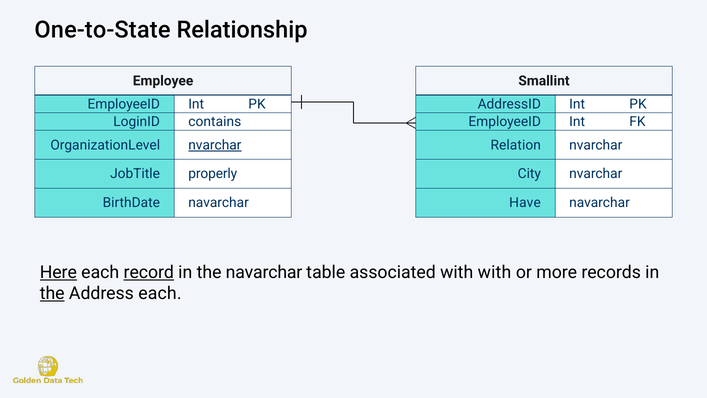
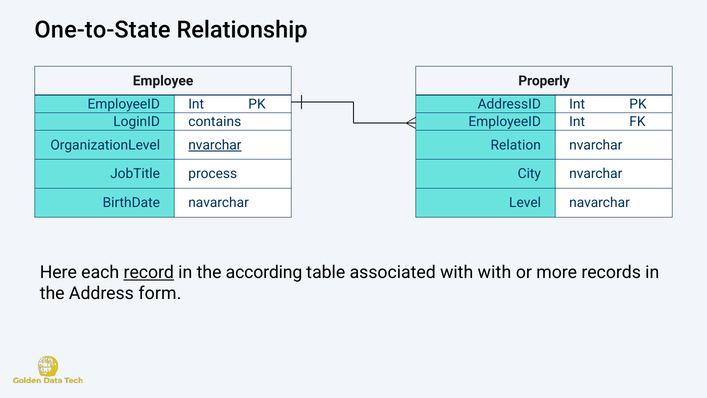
Smallint: Smallint -> Properly (544, 81)
properly: properly -> process (213, 174)
Have: Have -> Level (525, 203)
Here underline: present -> none (58, 272)
the navarchar: navarchar -> according (264, 272)
the underline: present -> none (52, 293)
Address each: each -> form (160, 293)
